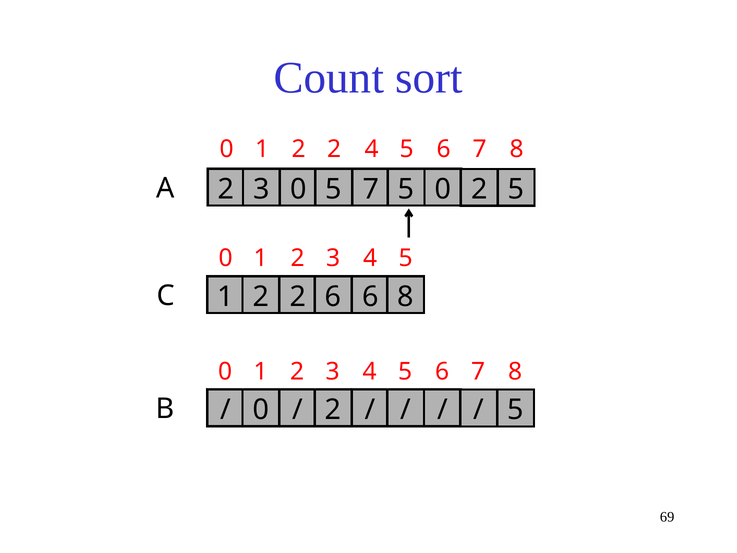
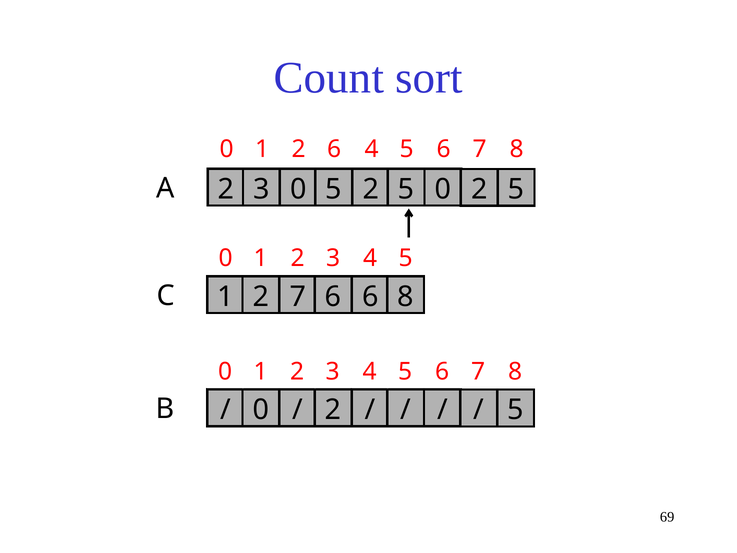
0 1 2 2: 2 -> 6 (334, 149)
5 7: 7 -> 2 (371, 189)
2: 2 -> 7 (298, 296)
